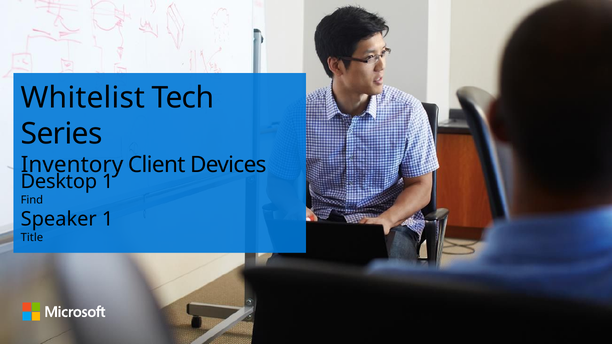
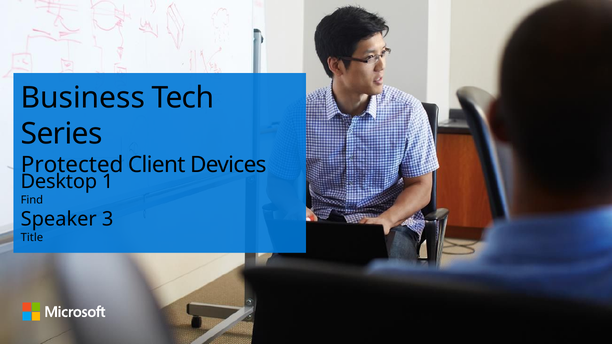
Whitelist: Whitelist -> Business (83, 98)
Inventory: Inventory -> Protected (72, 165)
Speaker 1: 1 -> 3 (108, 219)
